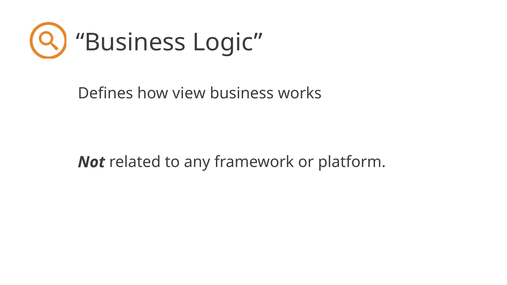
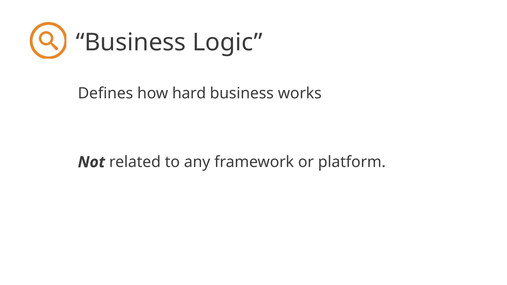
view: view -> hard (189, 94)
